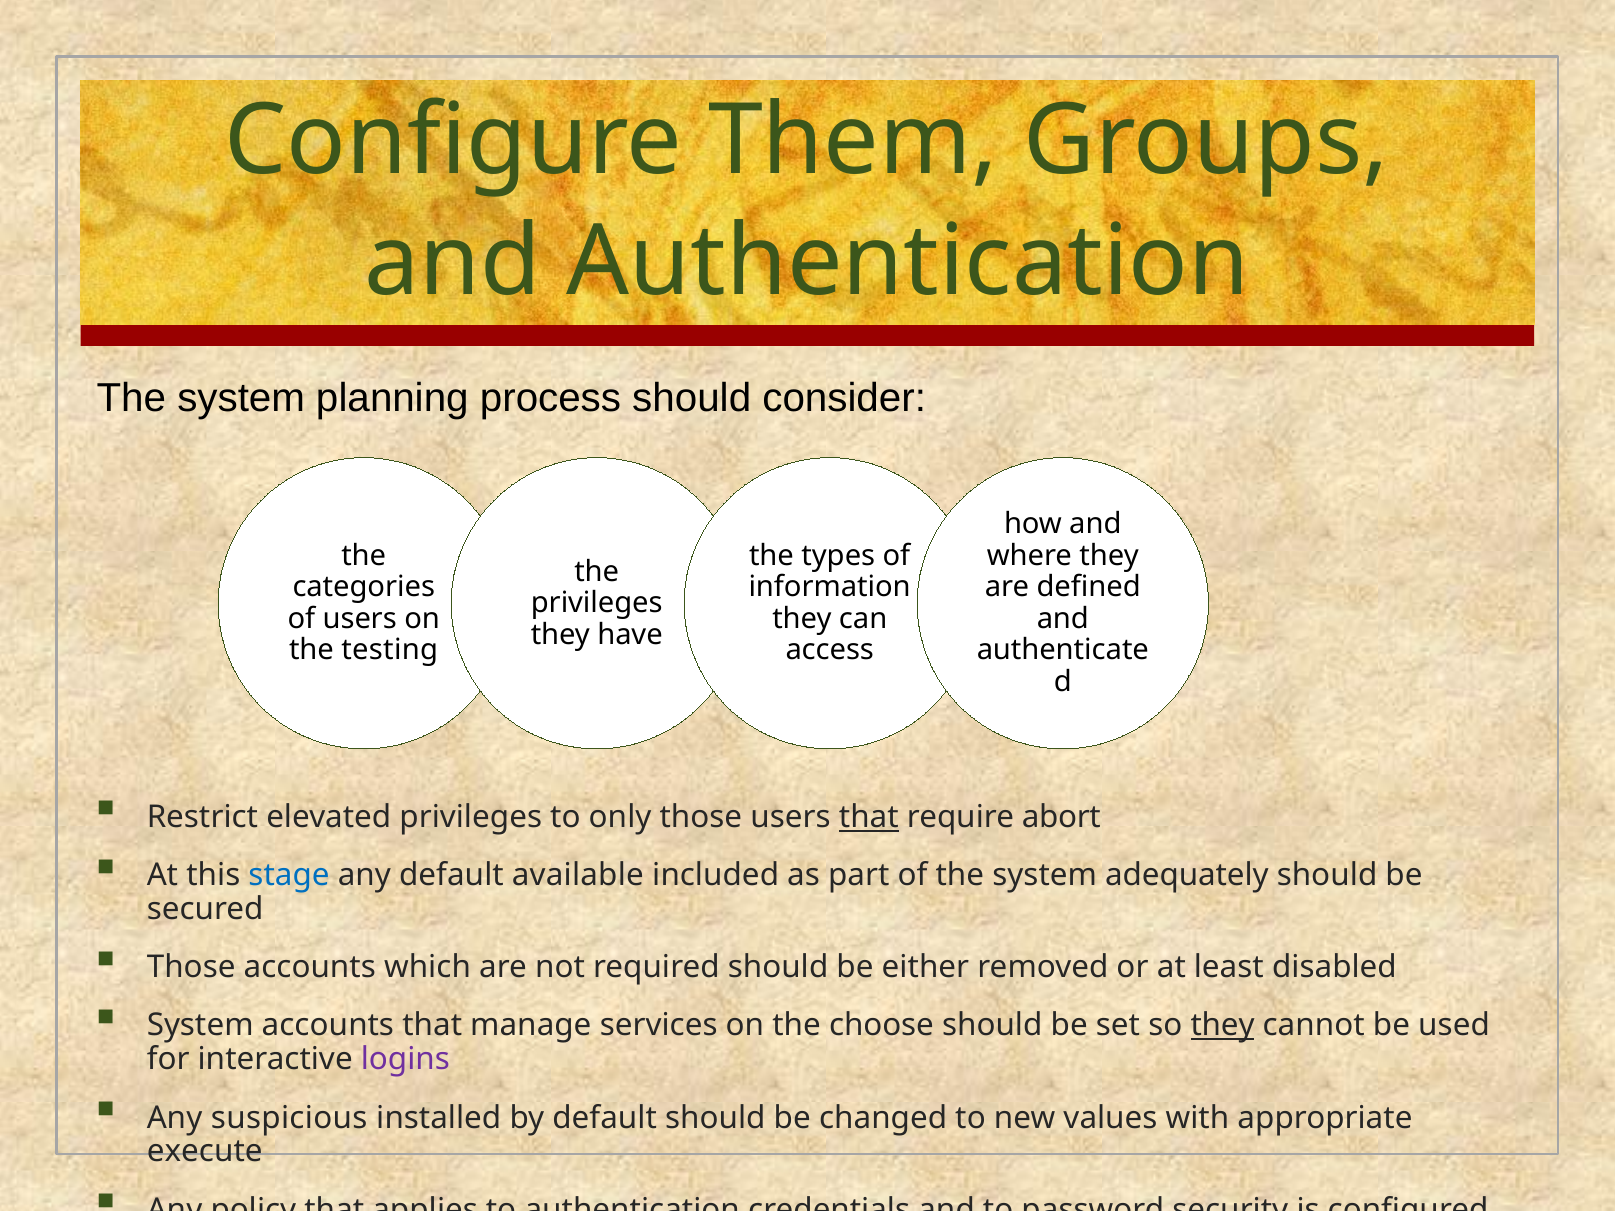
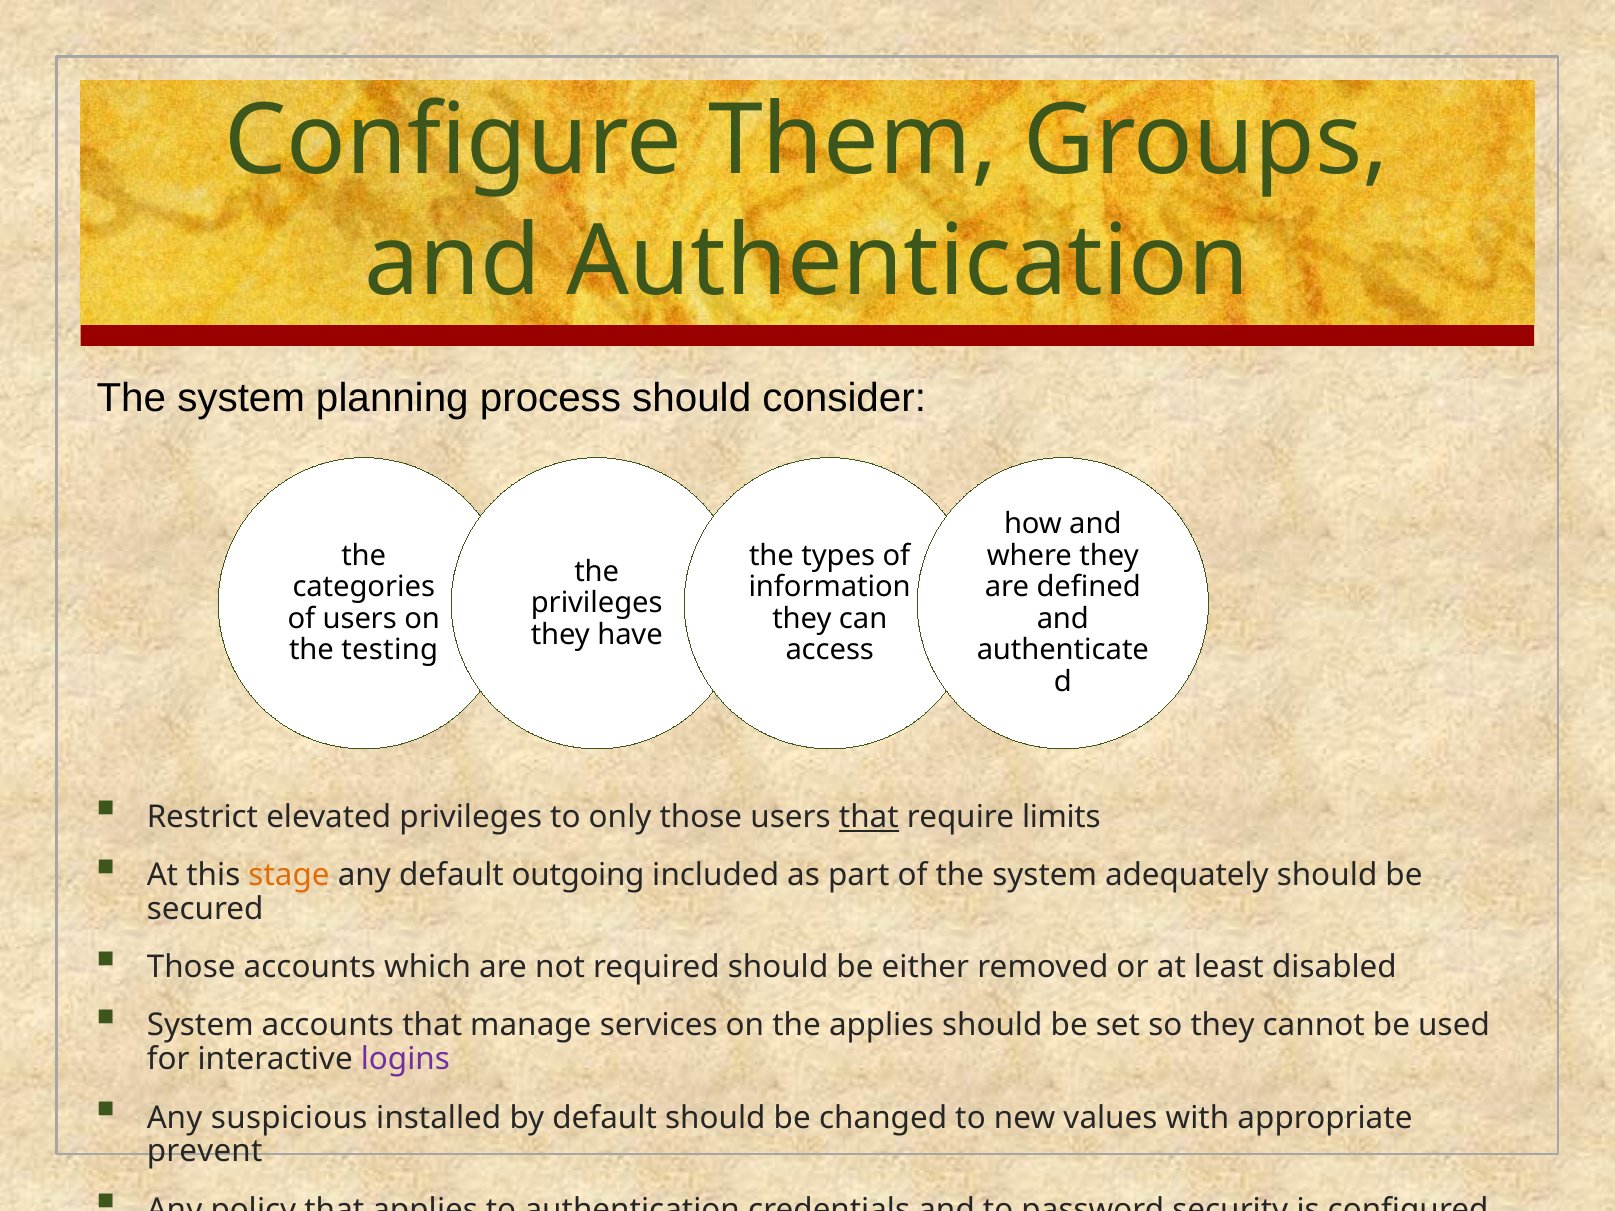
abort: abort -> limits (1061, 818)
stage colour: blue -> orange (289, 876)
available: available -> outgoing (578, 876)
the choose: choose -> applies (882, 1026)
they underline: present -> none (1223, 1026)
execute: execute -> prevent (205, 1152)
